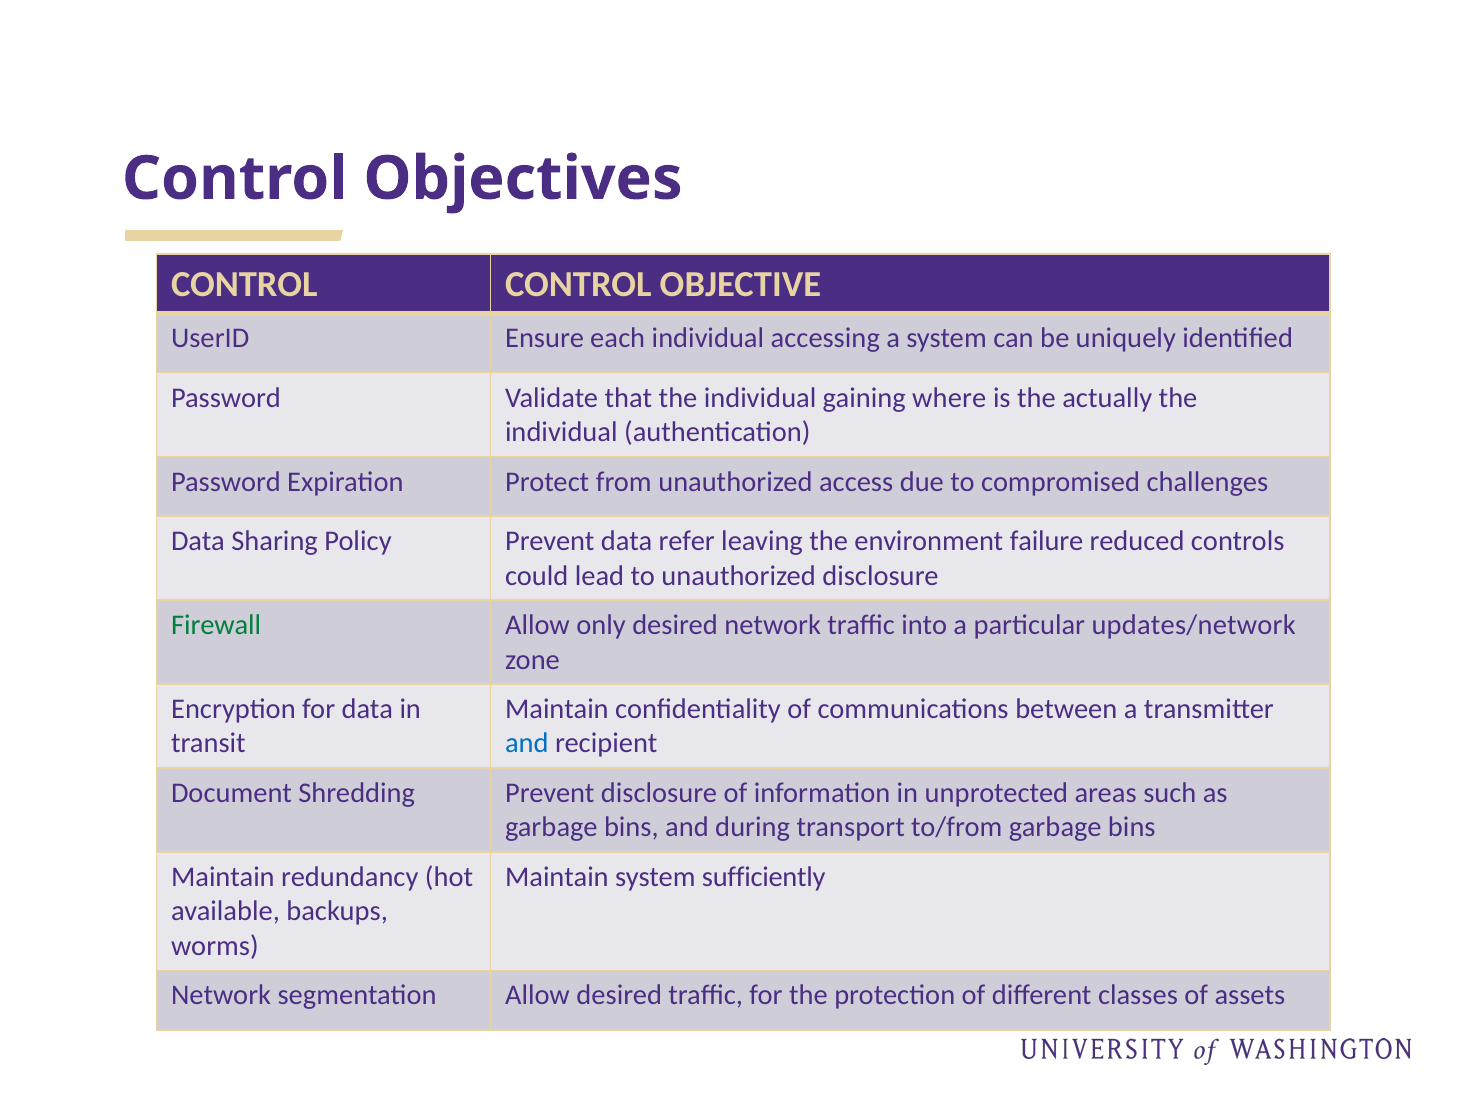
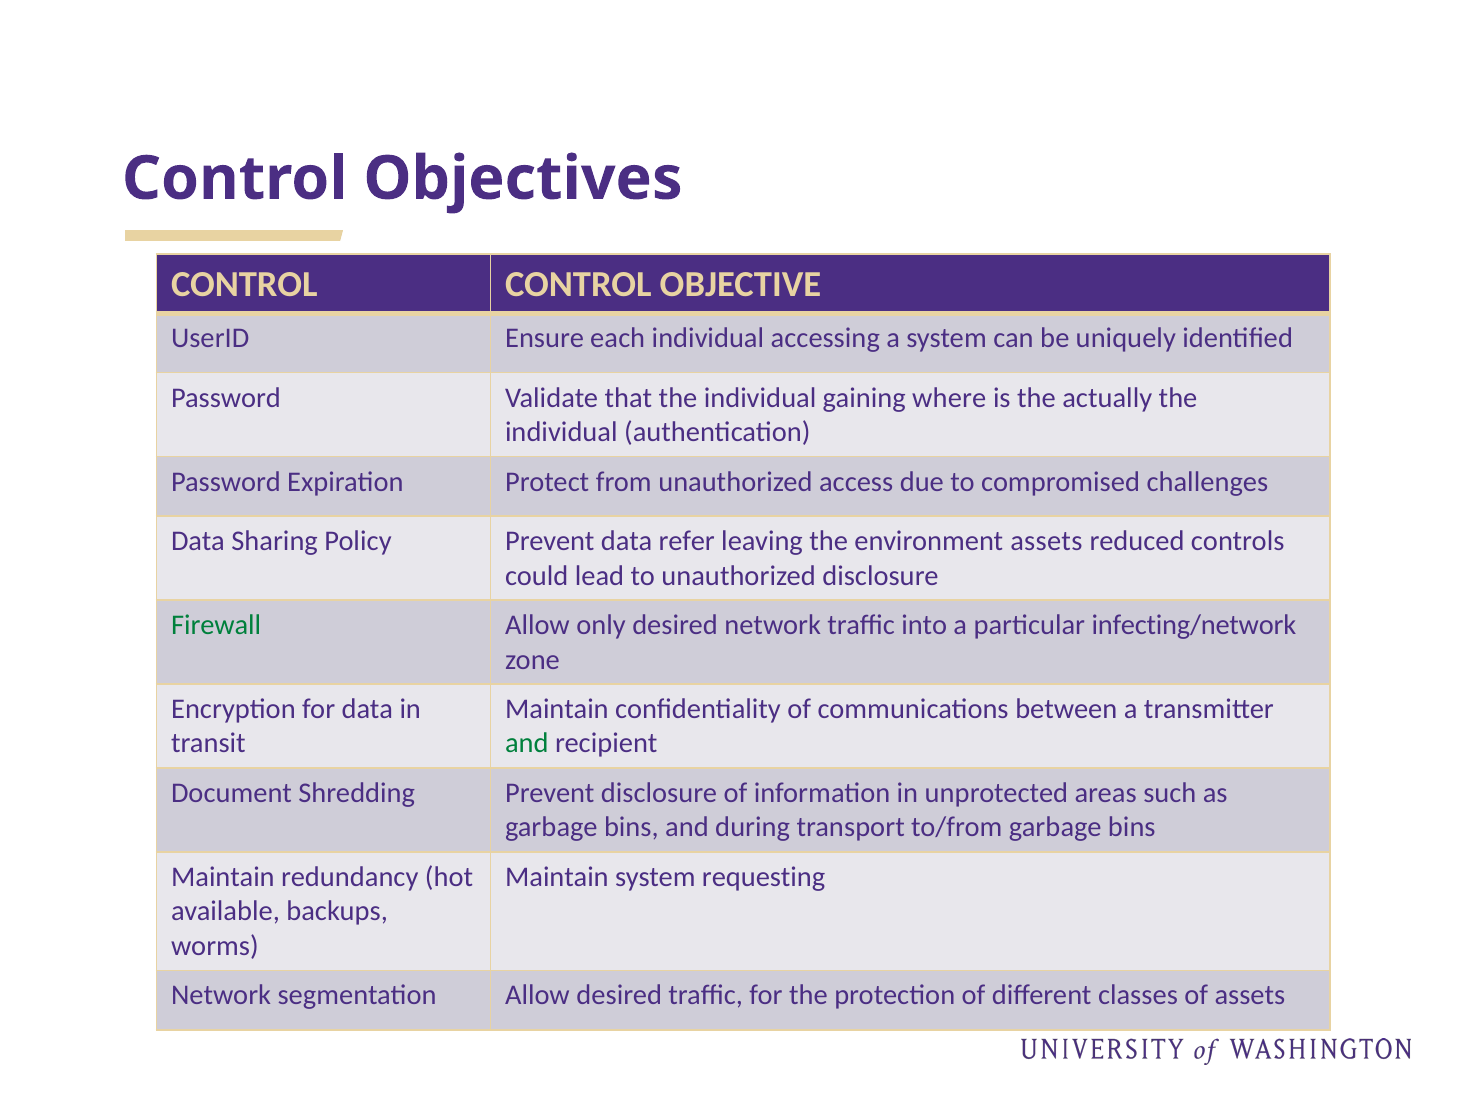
environment failure: failure -> assets (1046, 541)
updates/network: updates/network -> infecting/network (1194, 625)
and colour: blue -> green (527, 744)
sufficiently: sufficiently -> requesting (764, 877)
